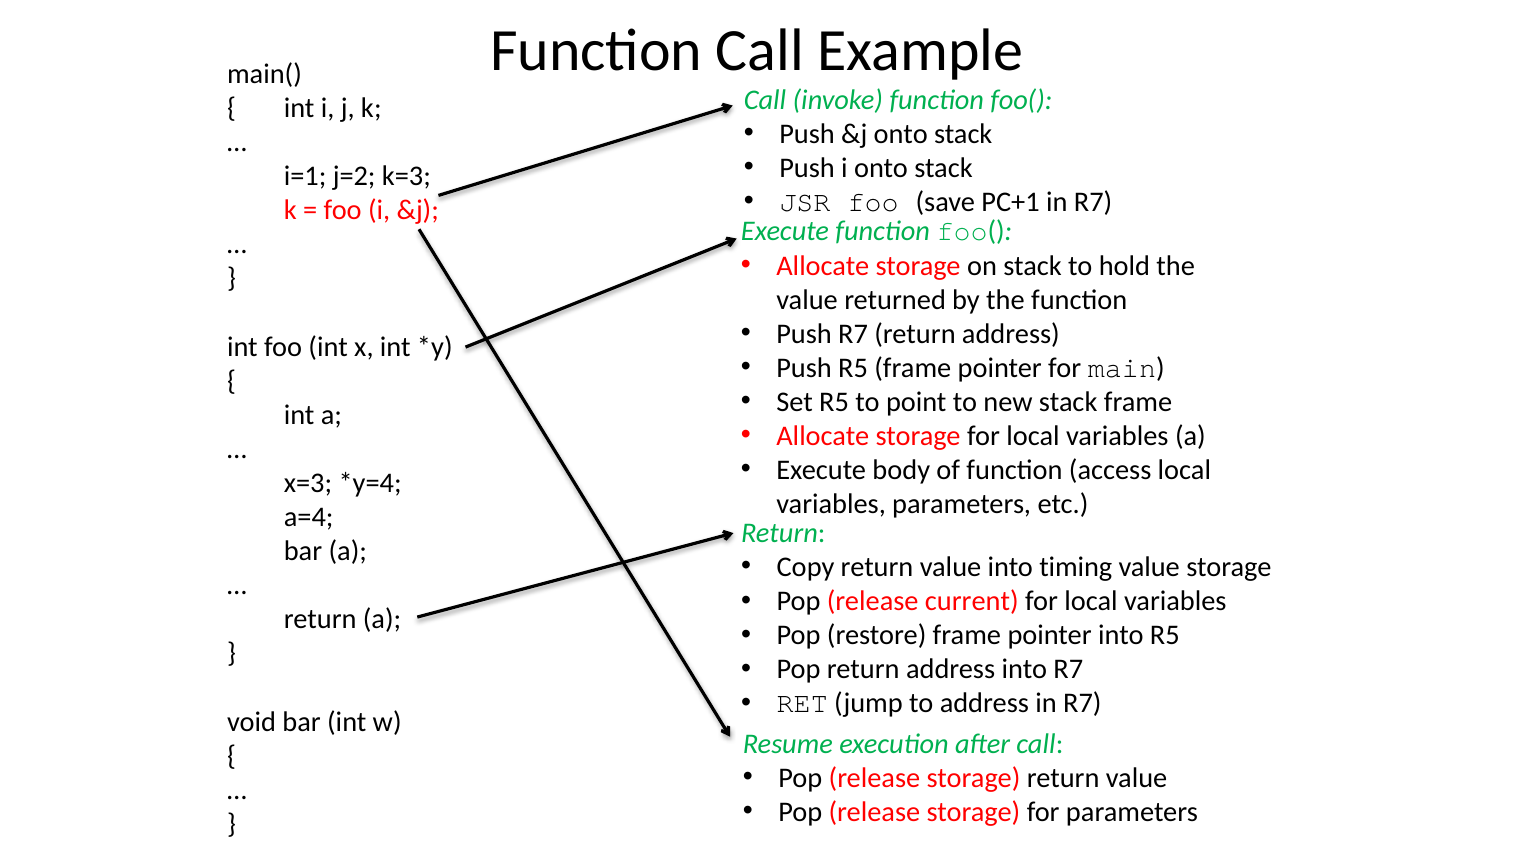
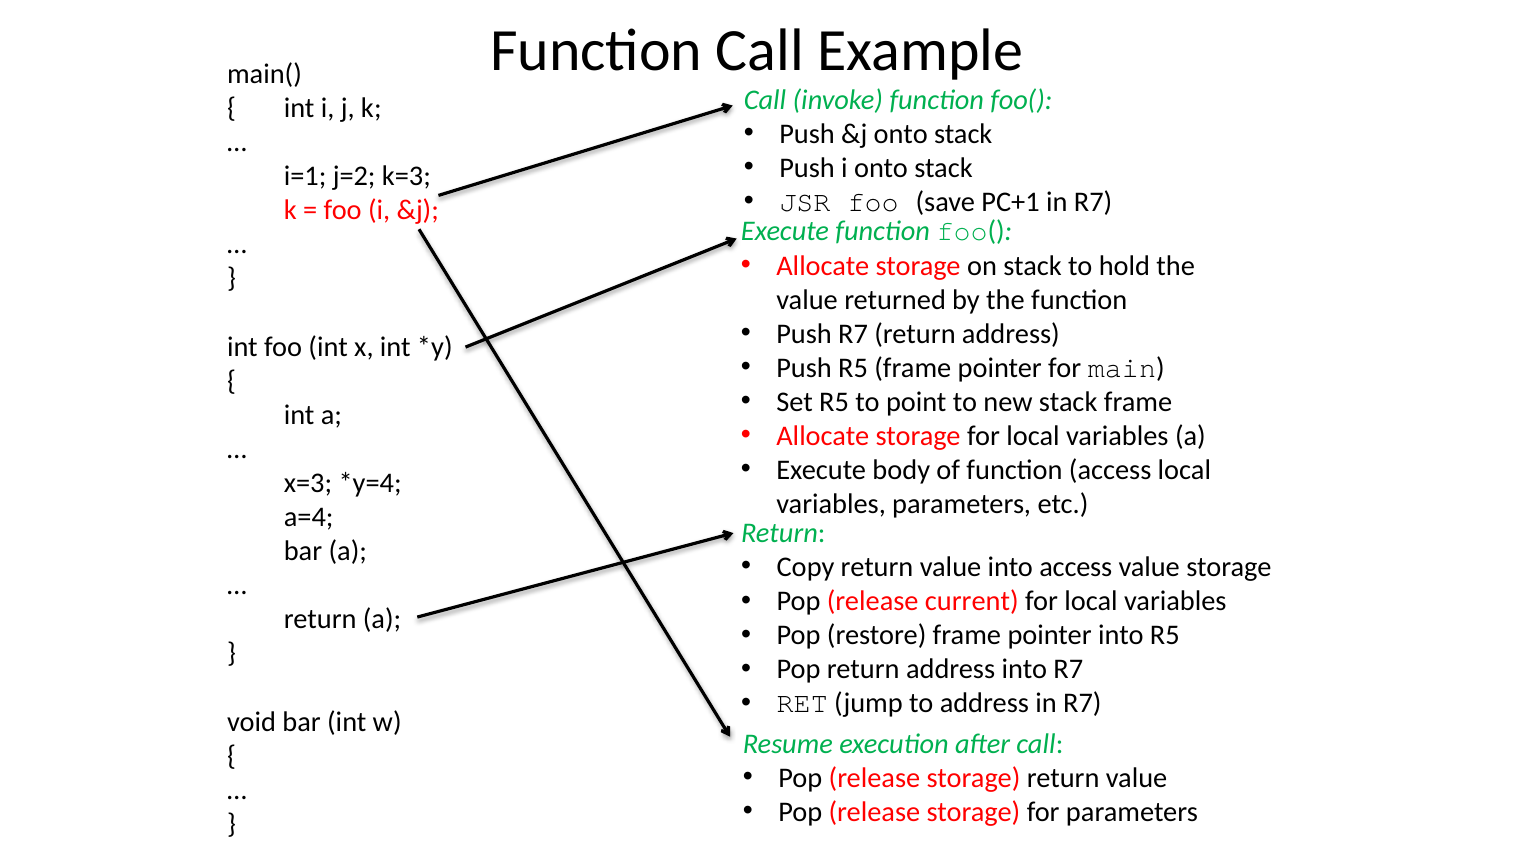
into timing: timing -> access (1076, 567)
